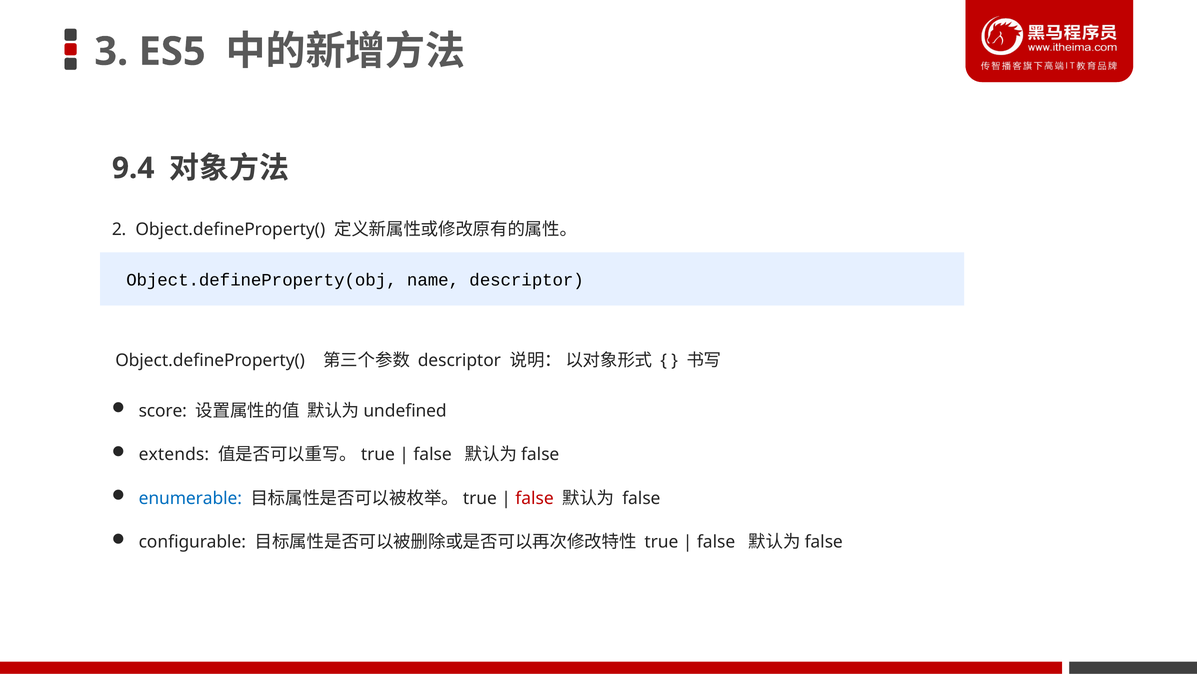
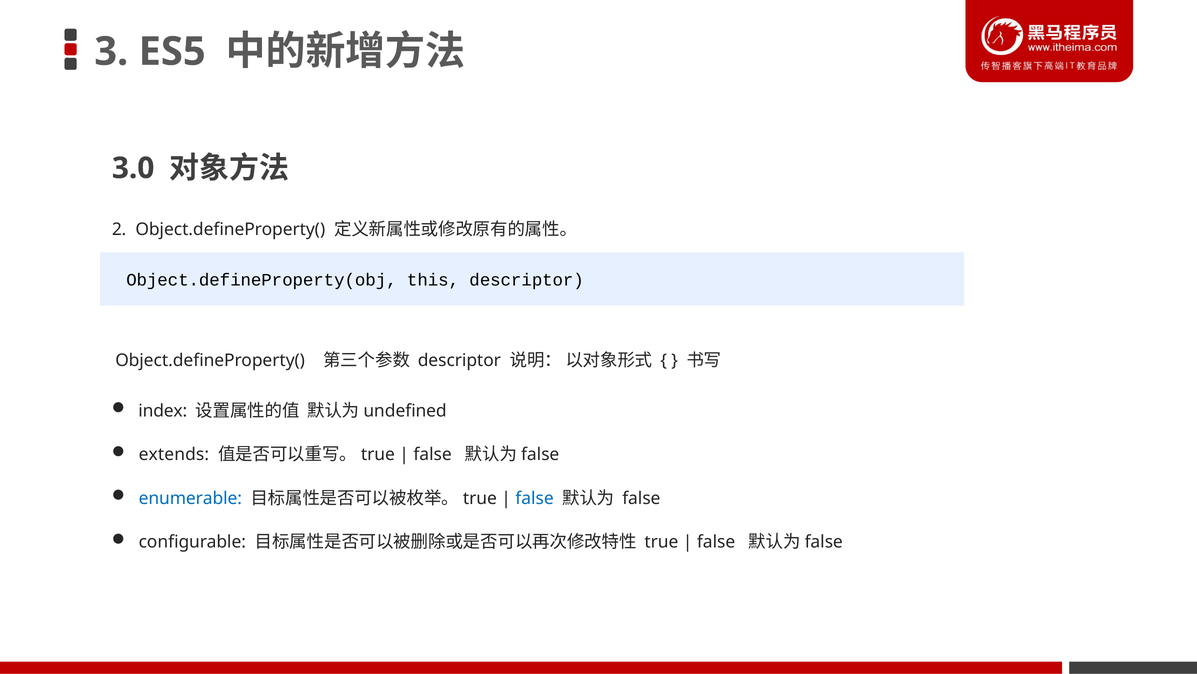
9.4: 9.4 -> 3.0 (133, 168)
name: name -> this (433, 280)
score: score -> index (163, 410)
false colour: red -> blue (535, 498)
